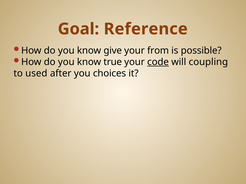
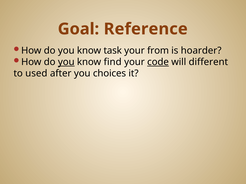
give: give -> task (113, 51)
possible: possible -> hoarder (201, 51)
you underline: none -> present (66, 62)
true: true -> find (113, 62)
coupling: coupling -> different (208, 62)
